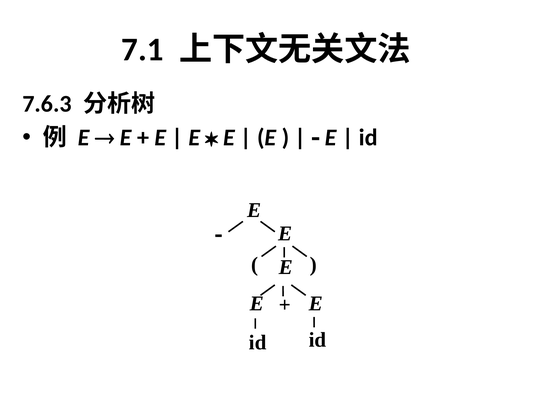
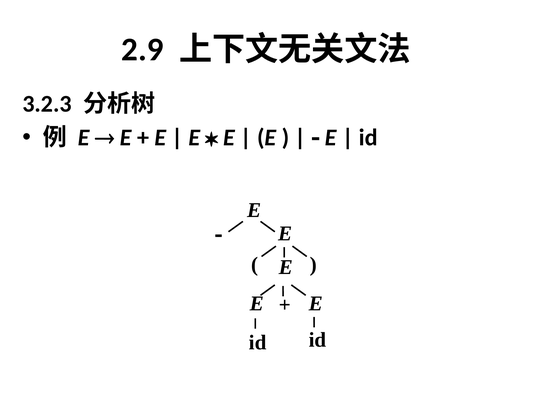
7.1: 7.1 -> 2.9 (142, 50)
7.6.3: 7.6.3 -> 3.2.3 (47, 104)
